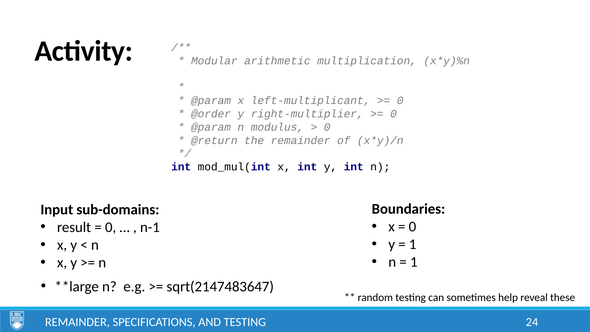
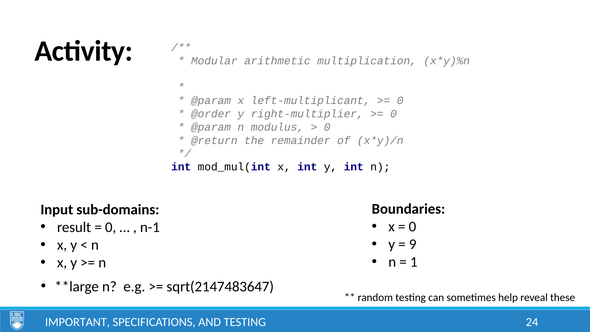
1: 1 -> 9 (413, 244)
REMAINDER: REMAINDER -> IMPORTANT (77, 322)
